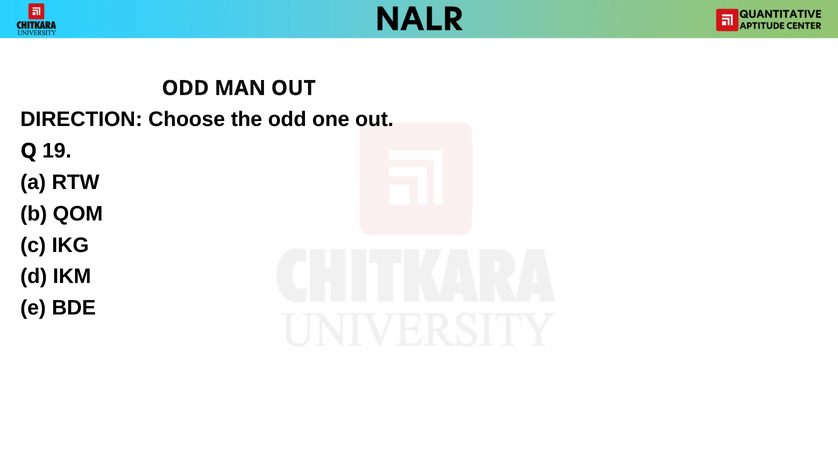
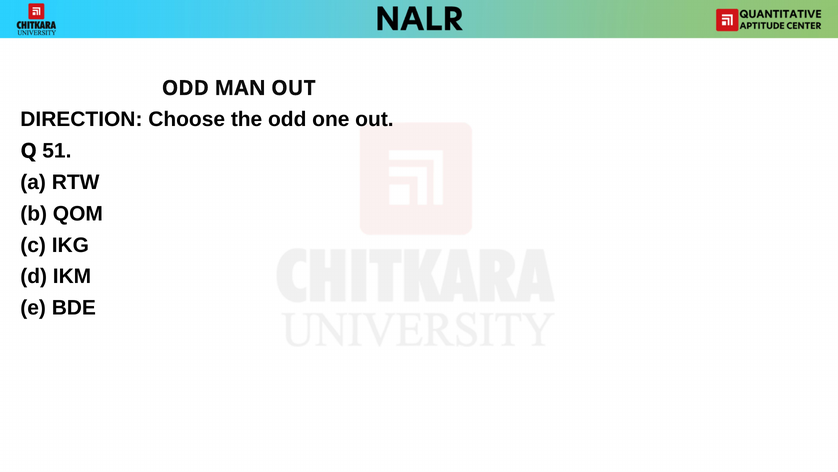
19: 19 -> 51 (57, 151)
